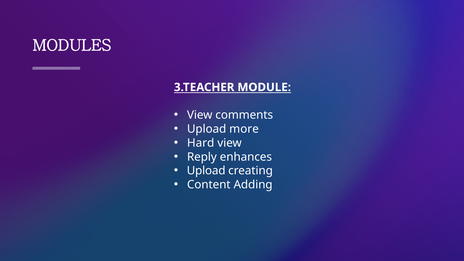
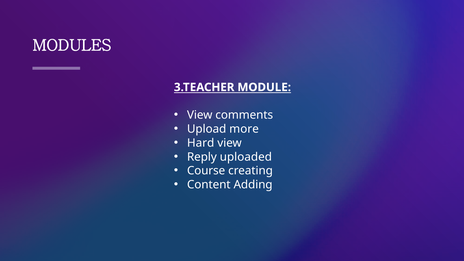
enhances: enhances -> uploaded (246, 157)
Upload: Upload -> Course (206, 171)
